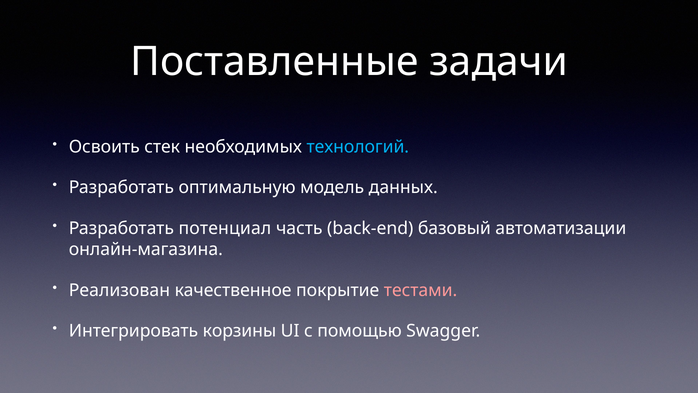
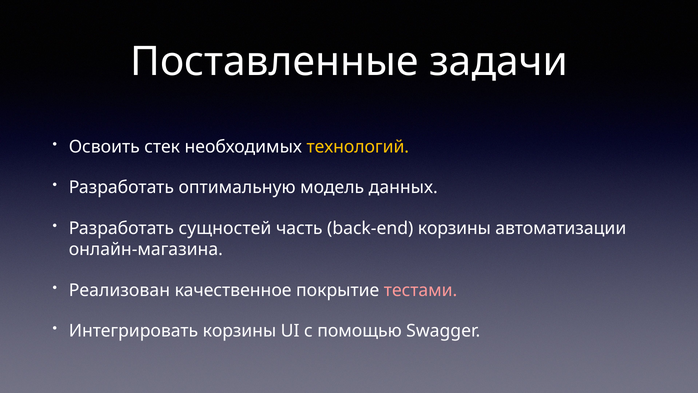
технологий colour: light blue -> yellow (358, 147)
потенциал: потенциал -> сущностей (225, 228)
back-end базовый: базовый -> корзины (454, 228)
